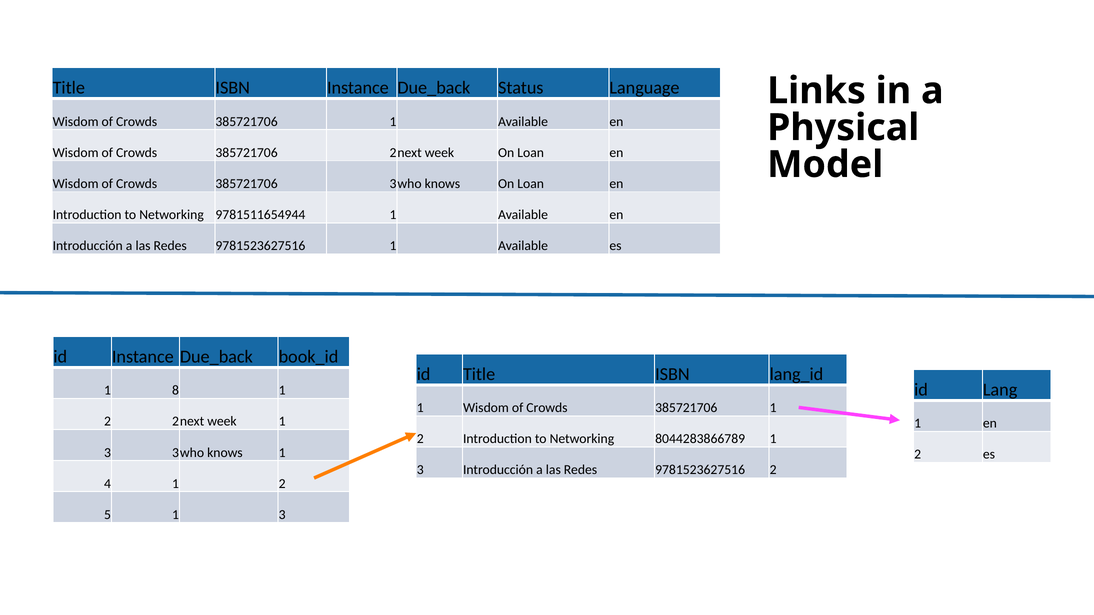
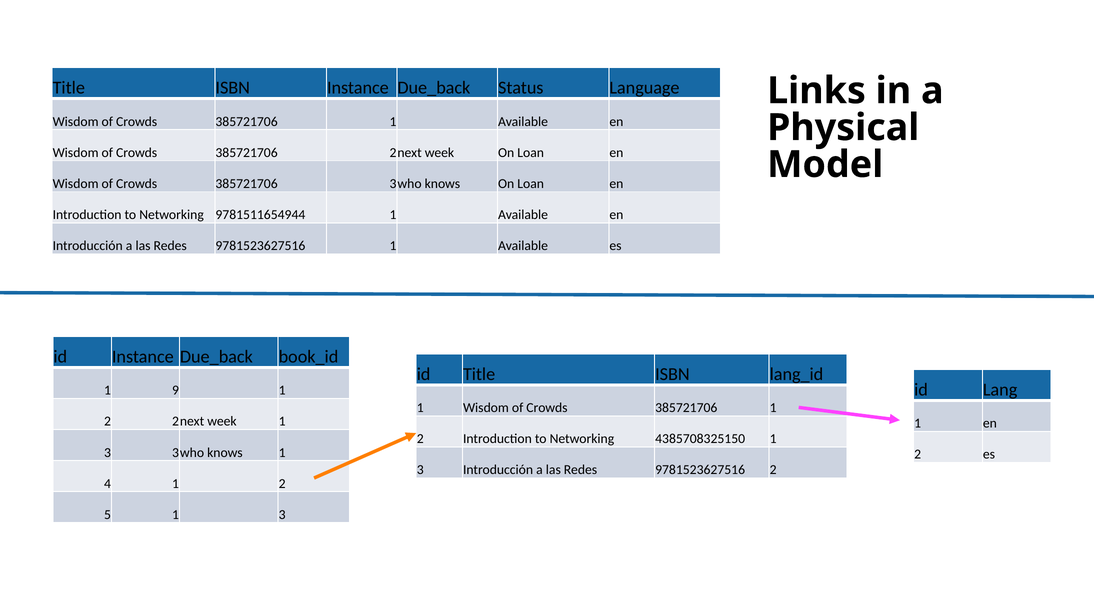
8: 8 -> 9 (176, 391)
8044283866789: 8044283866789 -> 4385708325150 (700, 439)
